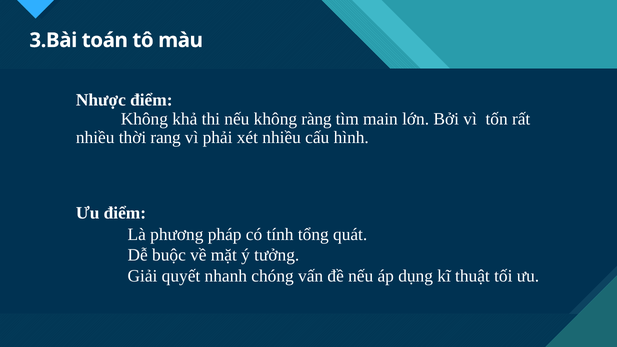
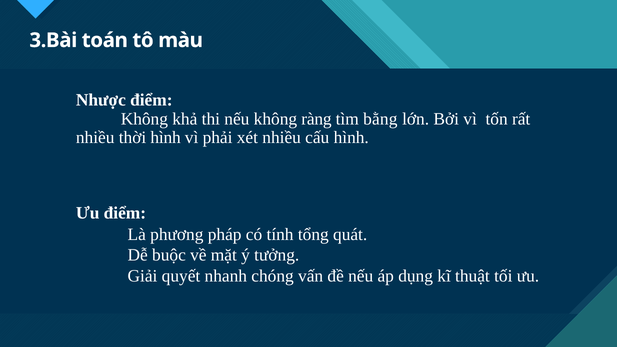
main: main -> bằng (380, 119)
thời rang: rang -> hình (166, 138)
